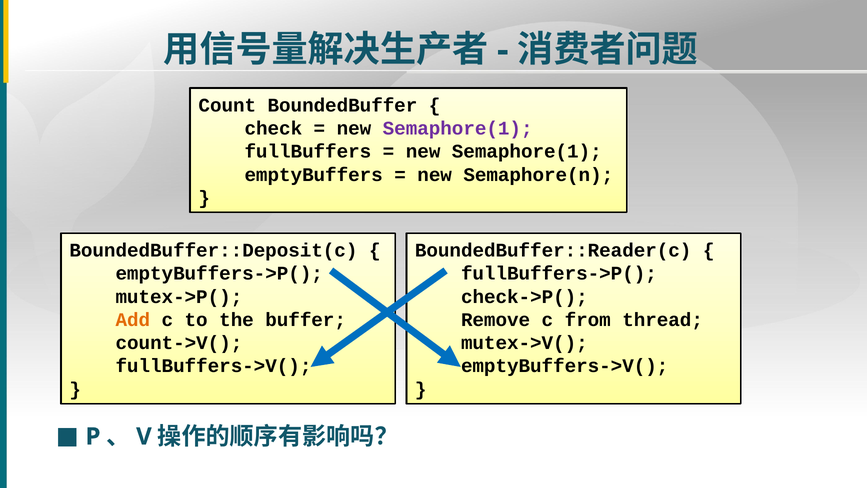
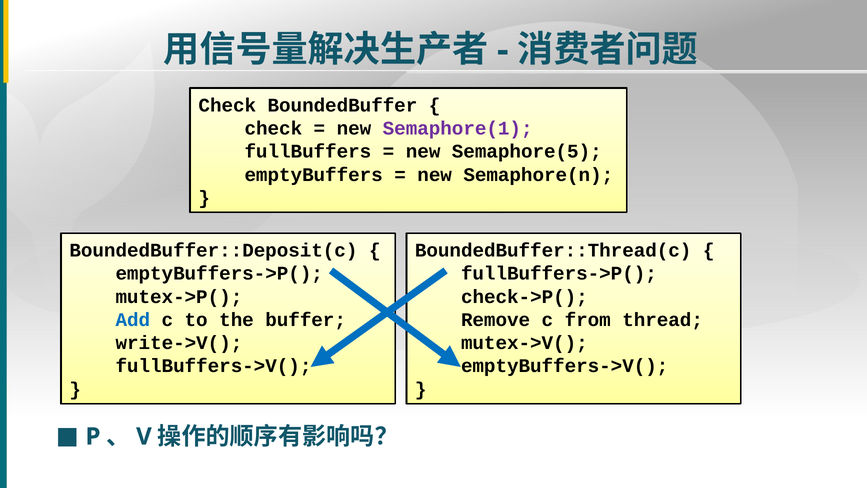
Count: Count -> Check (227, 105)
Semaphore(1: Semaphore(1 -> Semaphore(5 (527, 151)
BoundedBuffer::Reader(c: BoundedBuffer::Reader(c -> BoundedBuffer::Thread(c (553, 250)
Add colour: orange -> blue (133, 320)
count->V(: count->V( -> write->V( (179, 343)
